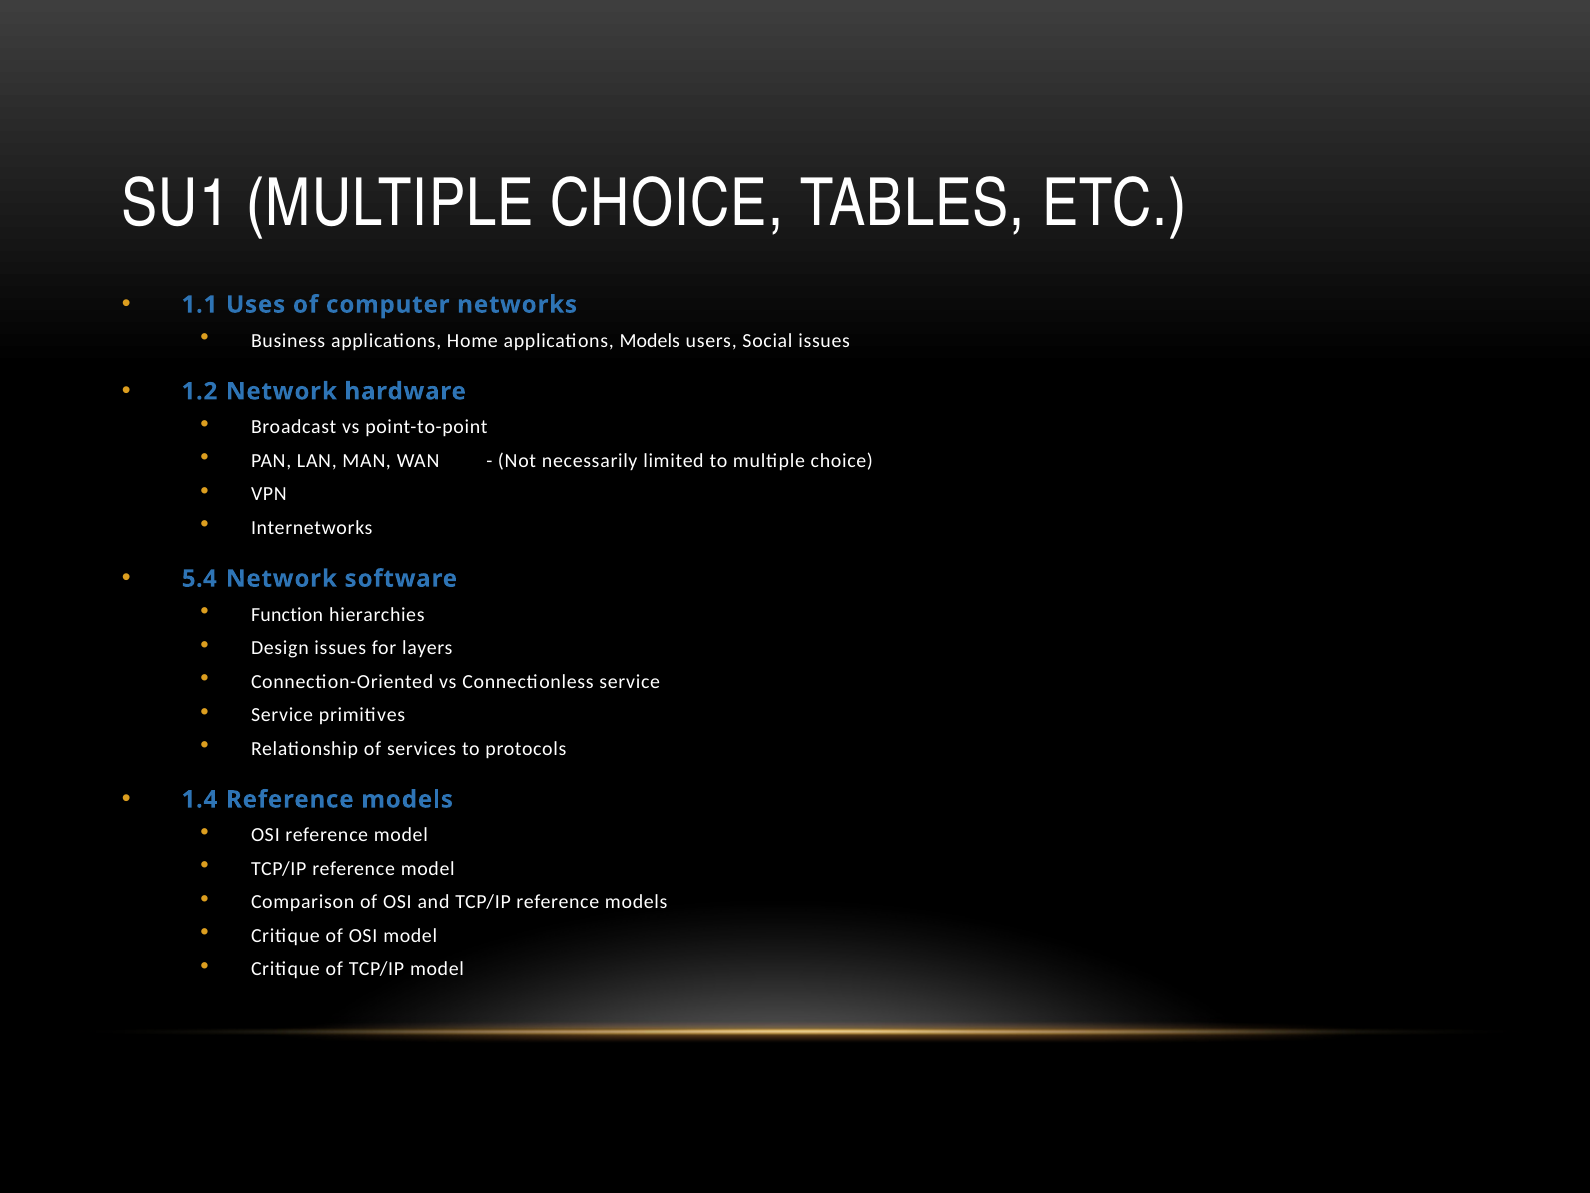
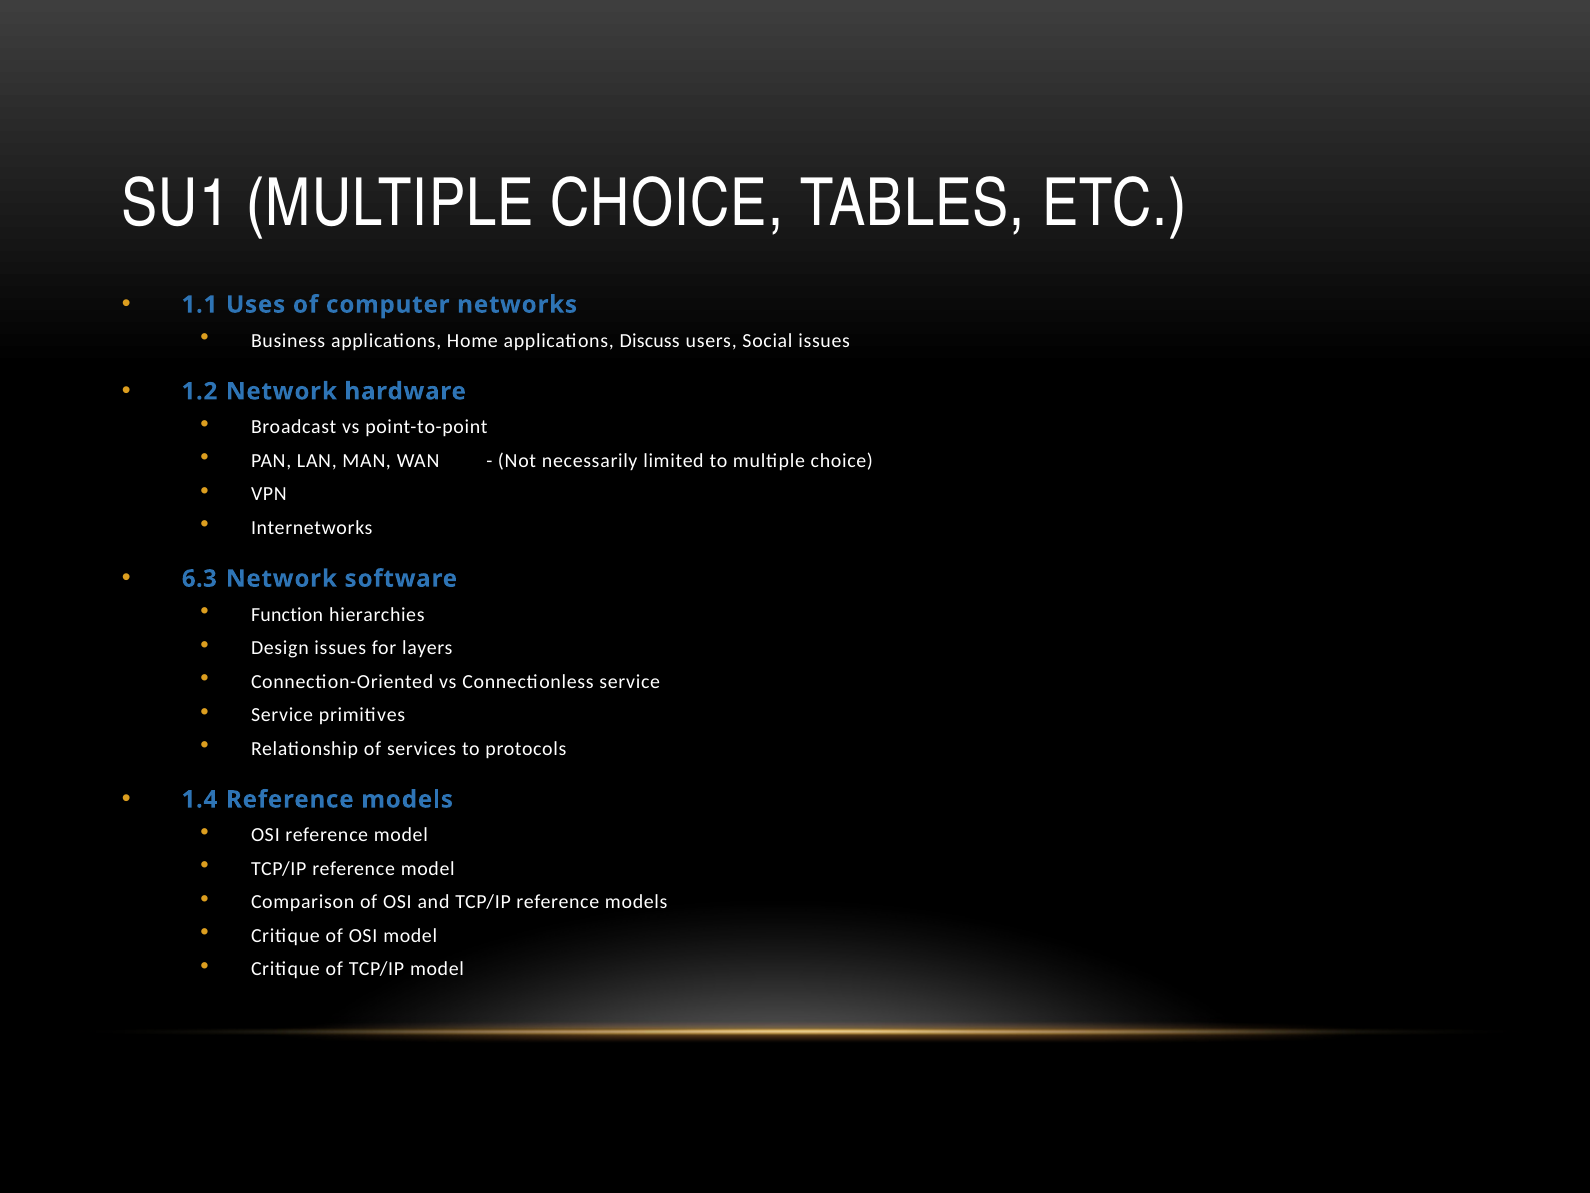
applications Models: Models -> Discuss (650, 340)
5.4: 5.4 -> 6.3 (199, 578)
